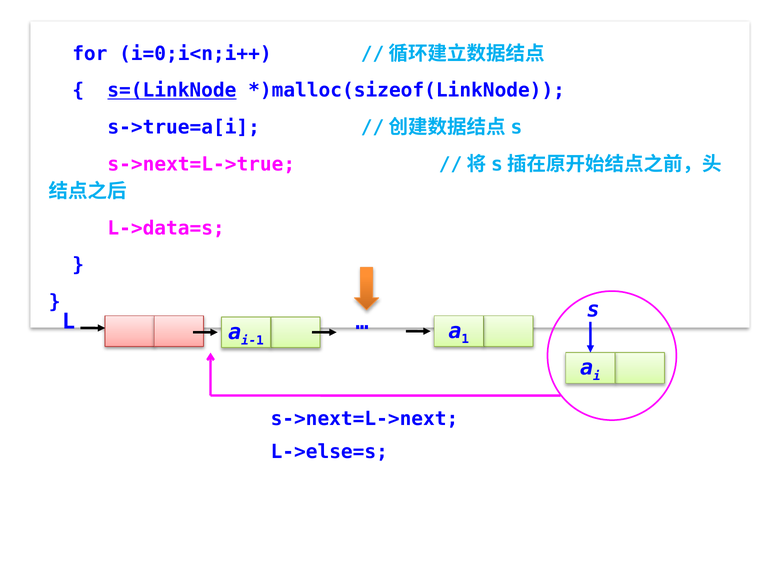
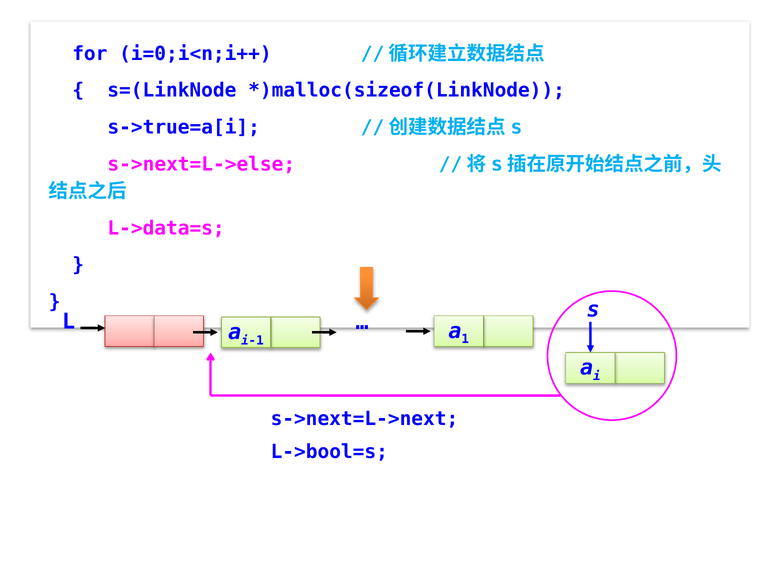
s=(LinkNode underline: present -> none (172, 91)
s->next=L->true: s->next=L->true -> s->next=L->else (201, 164)
L->else=s: L->else=s -> L->bool=s (329, 452)
